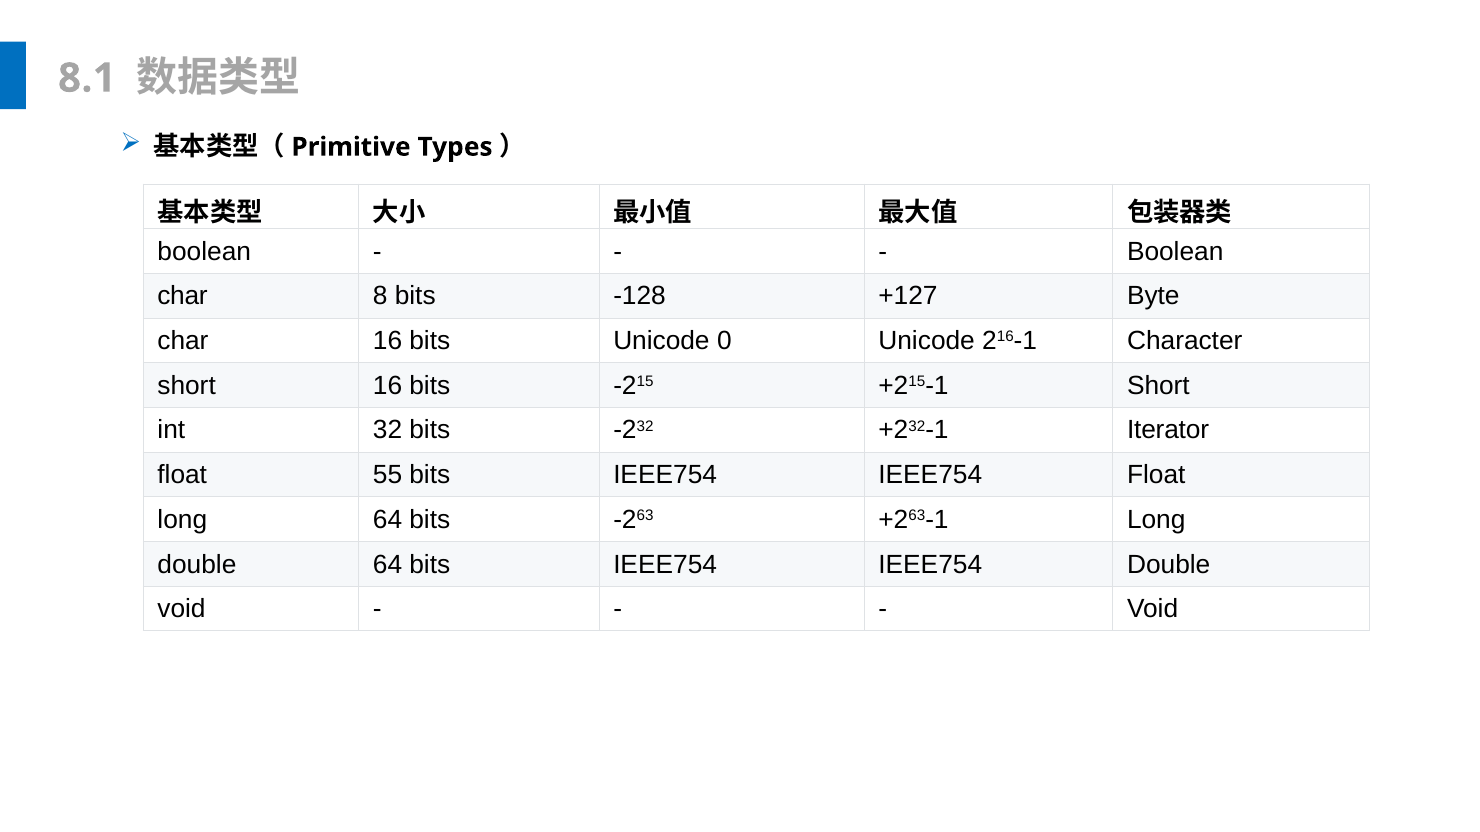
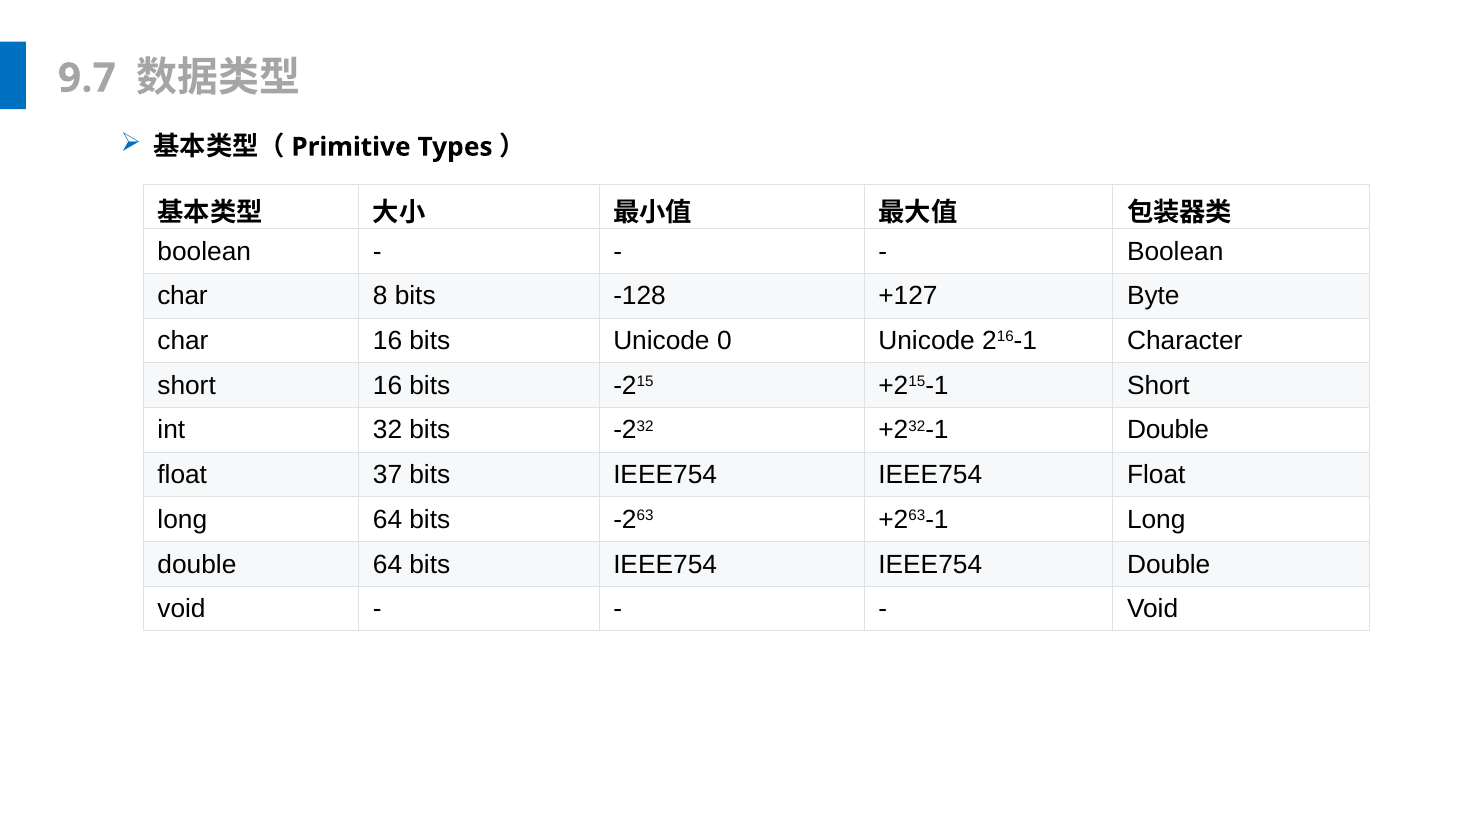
8.1: 8.1 -> 9.7 (87, 78)
+232-1 Iterator: Iterator -> Double (1168, 431)
55: 55 -> 37 (388, 475)
